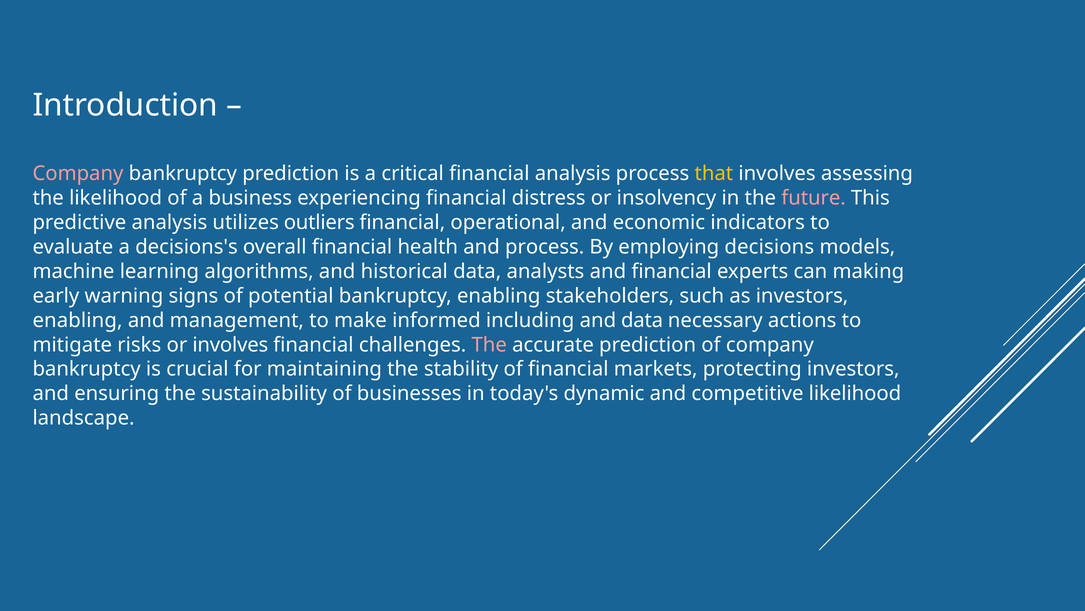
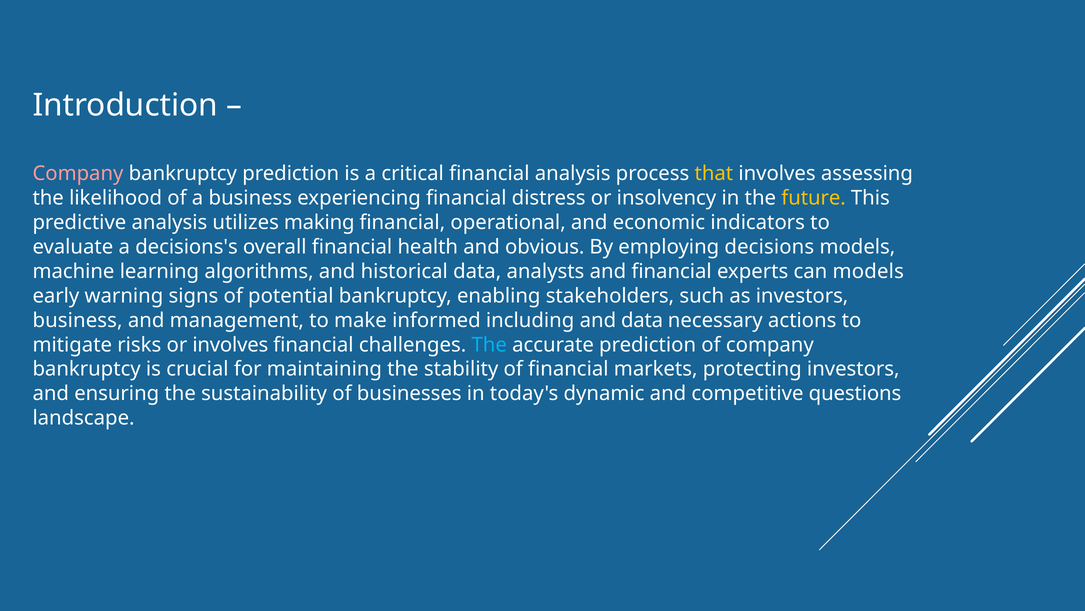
future colour: pink -> yellow (814, 198)
outliers: outliers -> making (319, 222)
and process: process -> obvious (545, 247)
can making: making -> models (868, 271)
enabling: enabling -> business (78, 320)
The colour: pink -> light blue (489, 344)
competitive likelihood: likelihood -> questions (855, 393)
